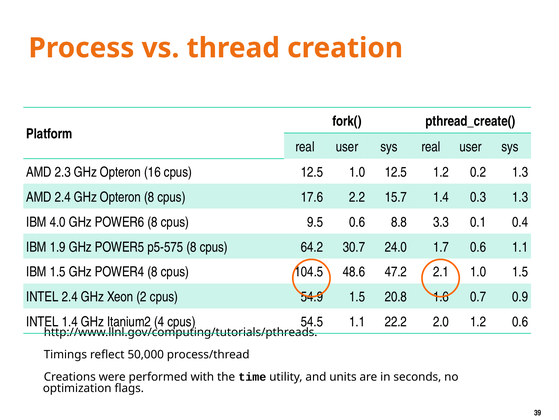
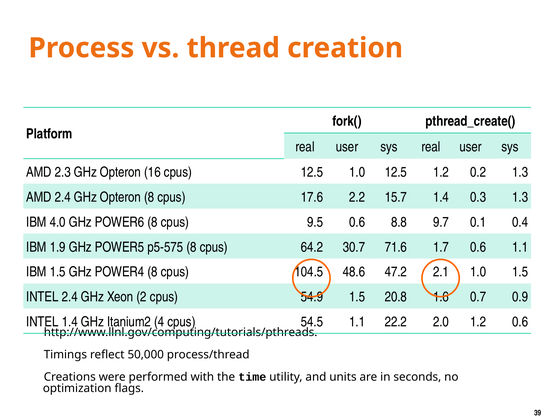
3.3: 3.3 -> 9.7 (441, 222)
24.0: 24.0 -> 71.6 (396, 247)
